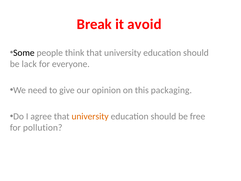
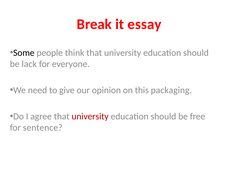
avoid: avoid -> essay (144, 24)
university colour: orange -> red (90, 116)
pollution: pollution -> sentence (43, 128)
